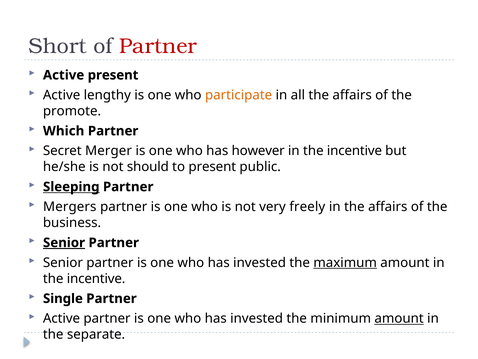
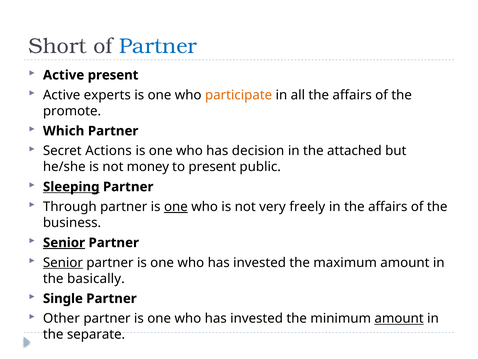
Partner colour: red -> blue (158, 46)
lengthy: lengthy -> experts (107, 95)
Merger: Merger -> Actions (109, 151)
however: however -> decision (258, 151)
incentive: incentive -> attached (354, 151)
should: should -> money (148, 167)
Mergers: Mergers -> Through (70, 207)
one underline: none -> present (176, 207)
Senior underline: none -> present (63, 262)
maximum underline: present -> none (345, 262)
incentive: incentive -> basically (96, 278)
Active: Active -> Other (61, 318)
